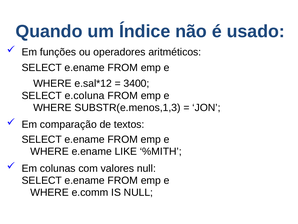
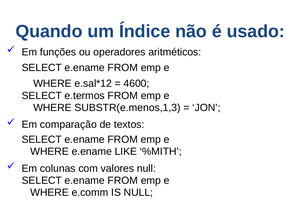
3400: 3400 -> 4600 (136, 83)
e.coluna: e.coluna -> e.termos (85, 95)
